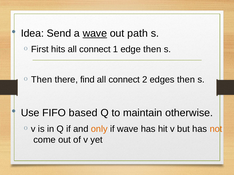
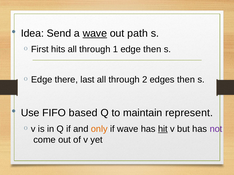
hits all connect: connect -> through (95, 49)
Then: Then -> Edge (42, 80)
find: find -> last (87, 80)
connect: connect -> through (124, 80)
otherwise: otherwise -> represent (189, 113)
hit underline: none -> present (163, 129)
not colour: orange -> purple (216, 129)
